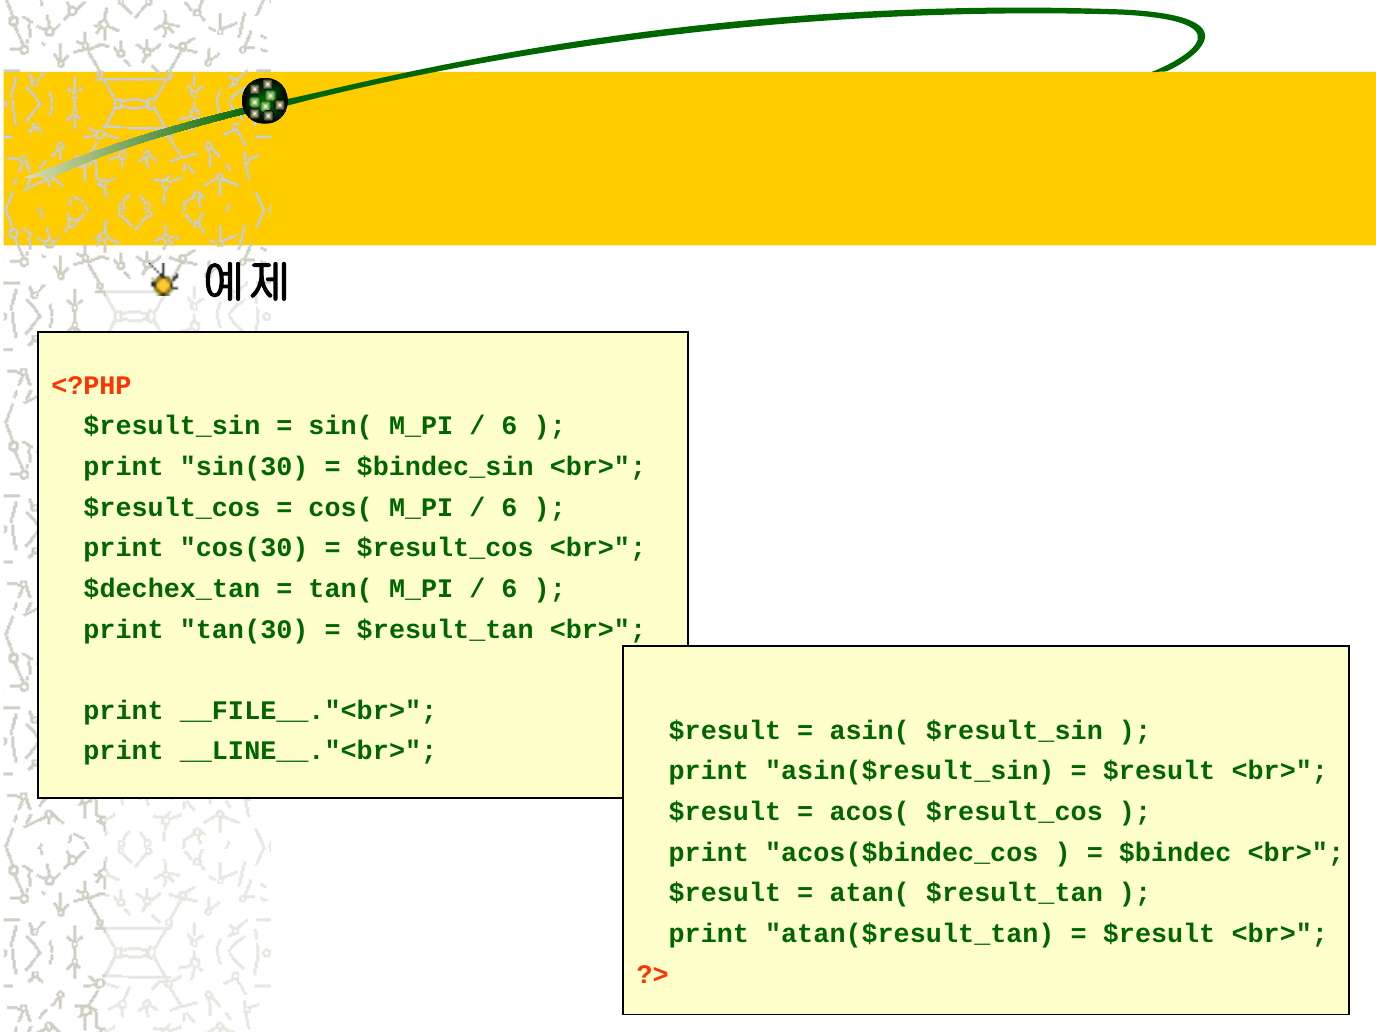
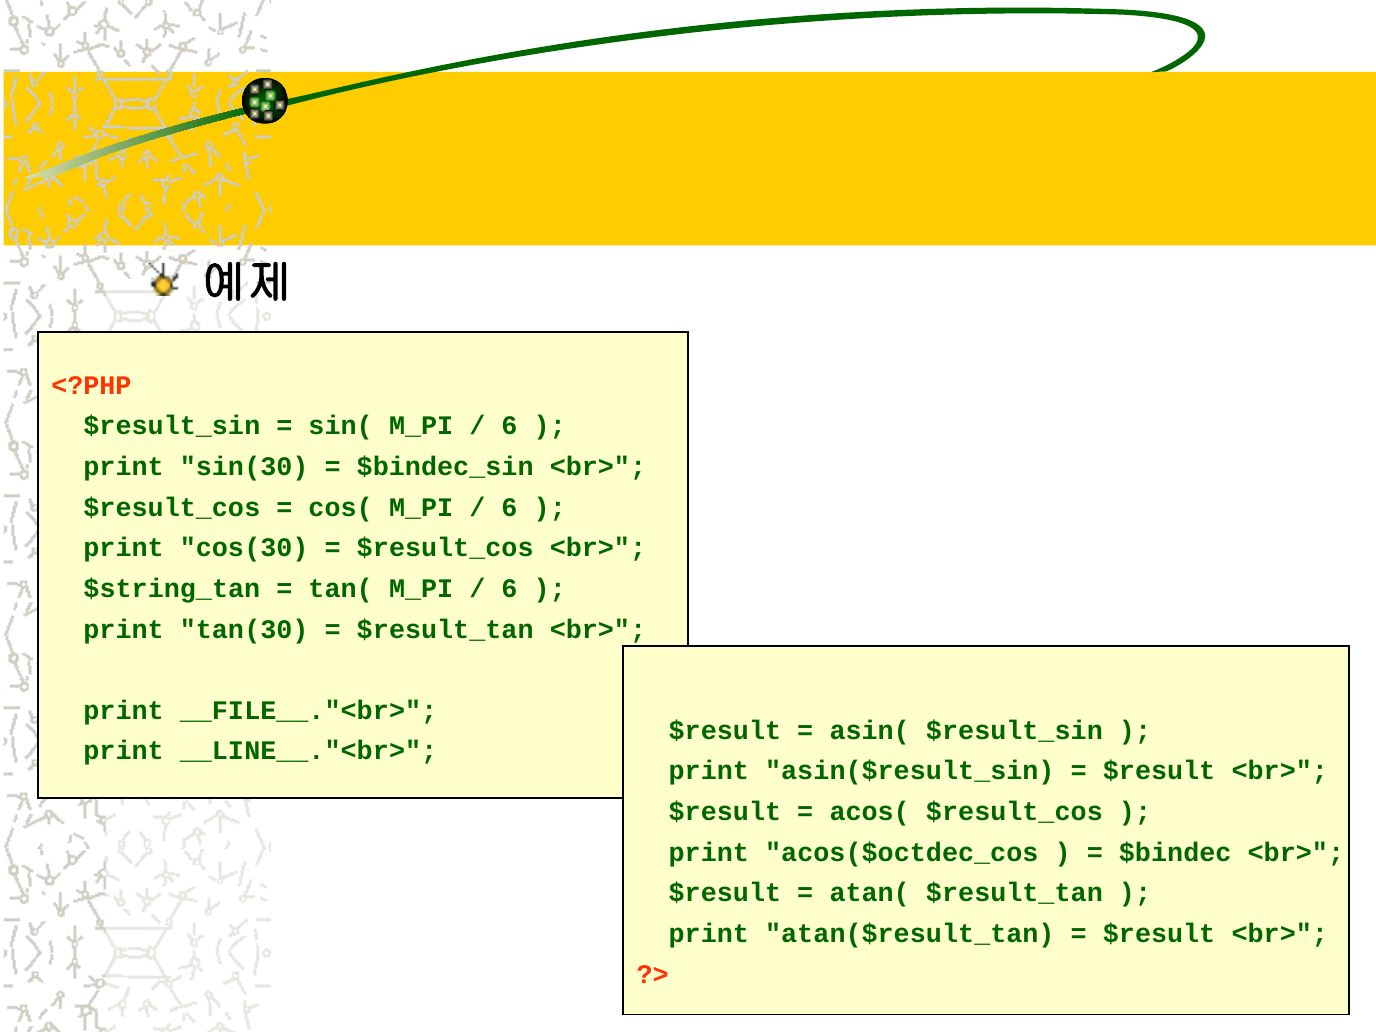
$dechex_tan: $dechex_tan -> $string_tan (172, 589)
acos($bindec_cos: acos($bindec_cos -> acos($octdec_cos (902, 852)
